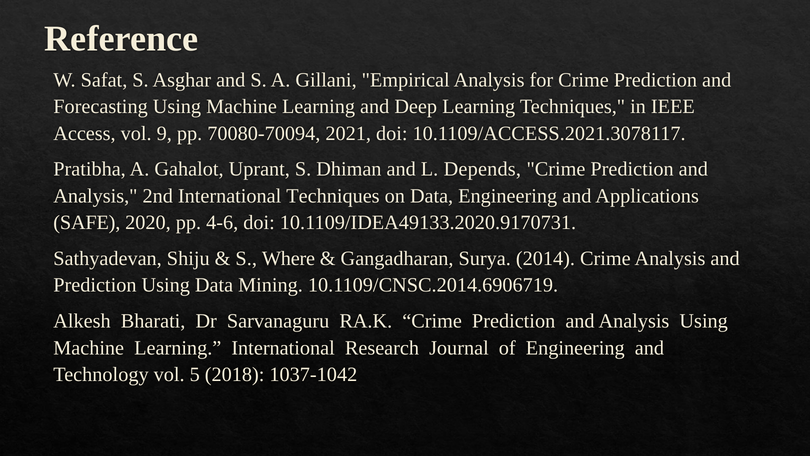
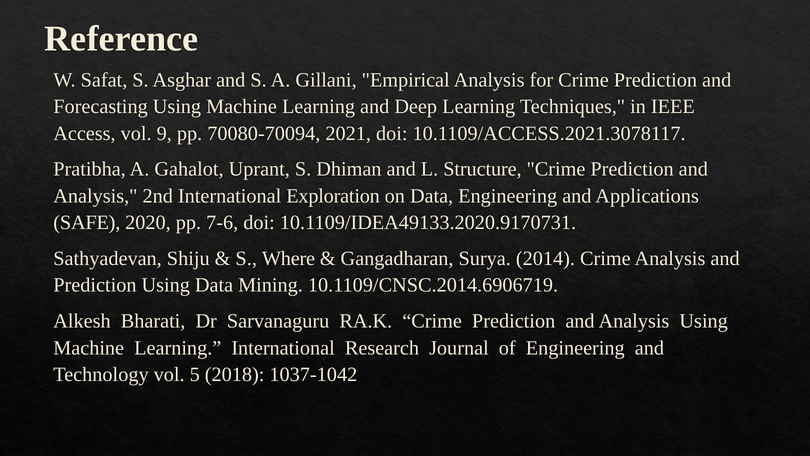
Depends: Depends -> Structure (482, 169)
International Techniques: Techniques -> Exploration (333, 196)
4-6: 4-6 -> 7-6 (222, 222)
